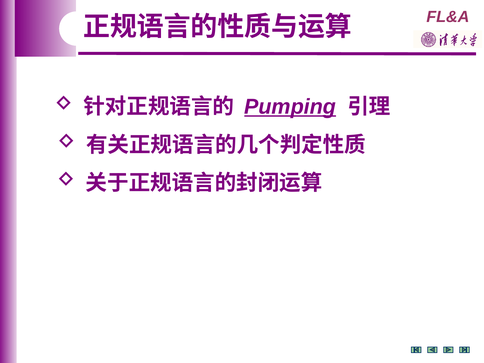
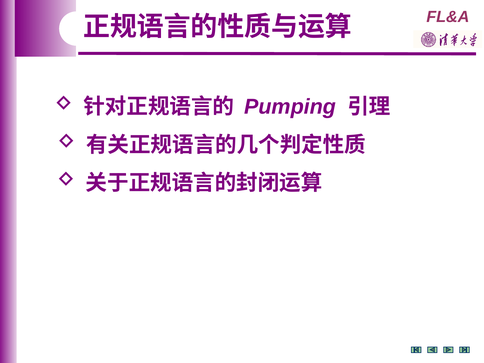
Pumping underline: present -> none (290, 107)
